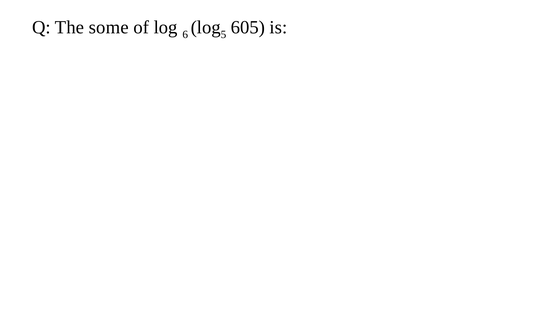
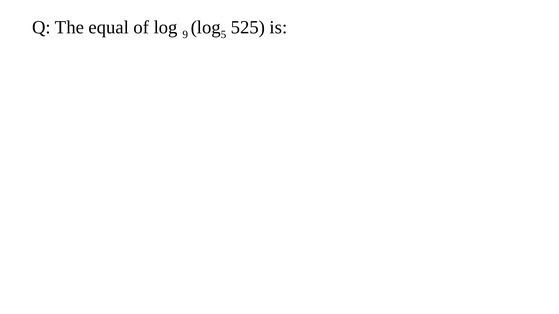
some: some -> equal (109, 27)
6: 6 -> 9 (185, 35)
605: 605 -> 525 (248, 27)
